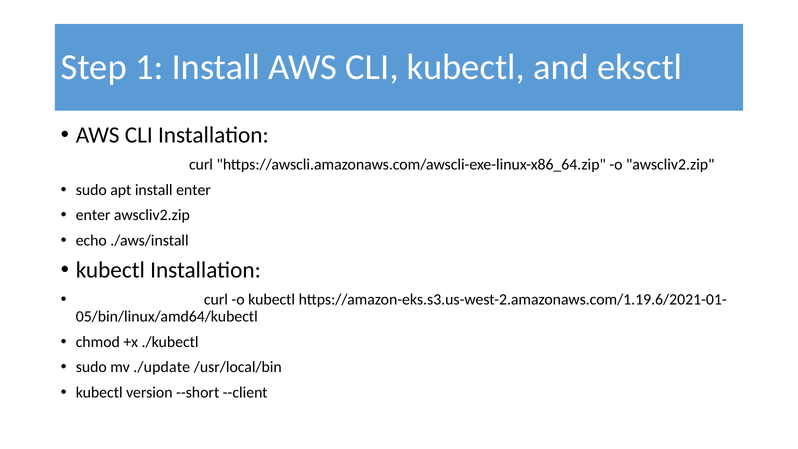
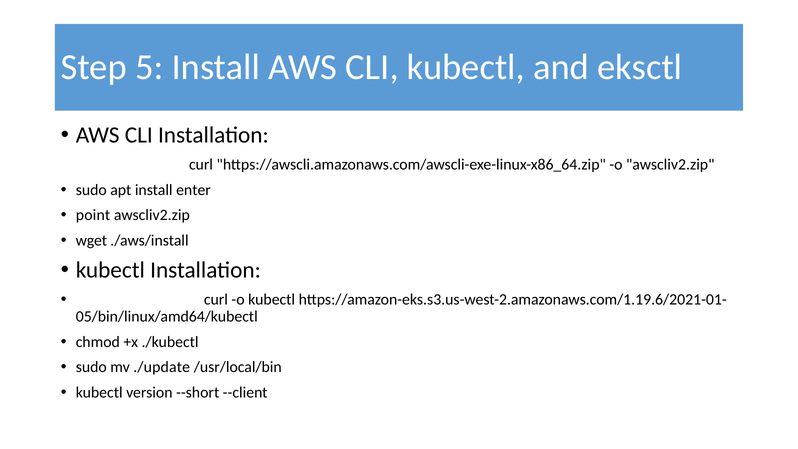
1: 1 -> 5 (149, 67)
enter: enter -> point (93, 215)
echo: echo -> wget (91, 241)
